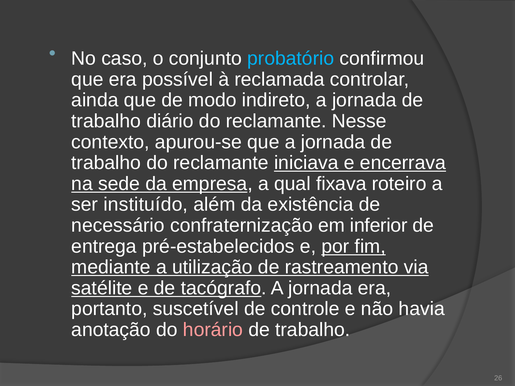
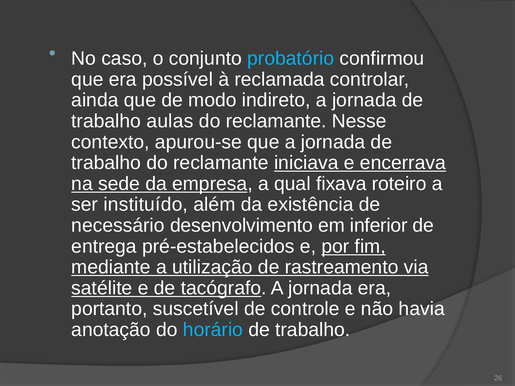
diário: diário -> aulas (170, 121)
confraternização: confraternização -> desenvolvimento (241, 226)
horário colour: pink -> light blue (213, 330)
